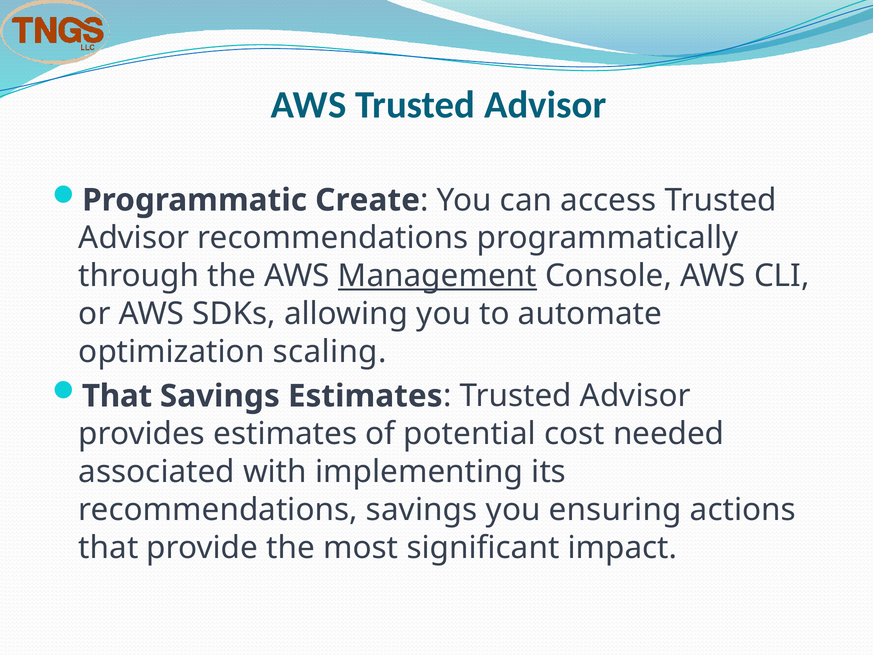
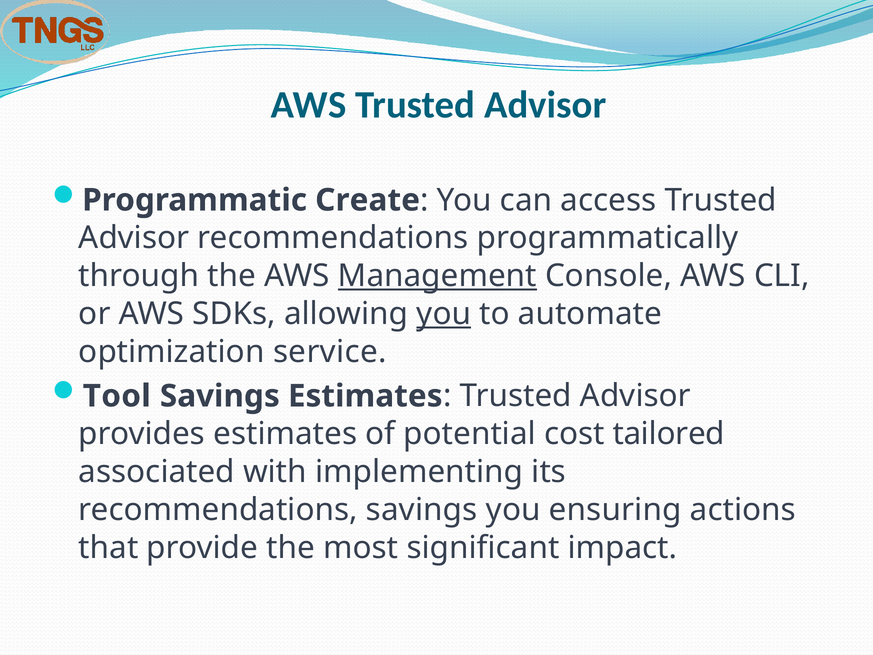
you underline: none -> present (444, 314)
scaling: scaling -> service (330, 352)
That: That -> Tool (117, 396)
needed: needed -> tailored (669, 434)
